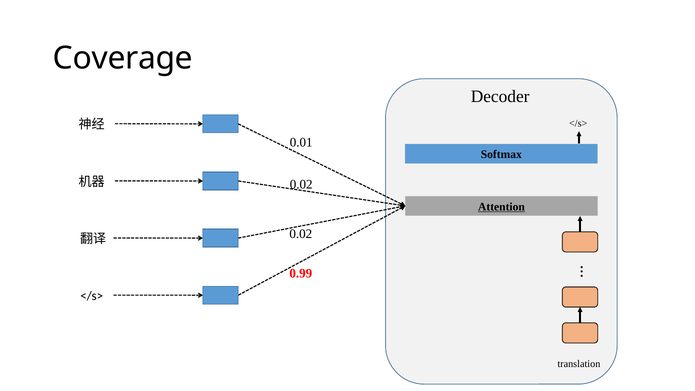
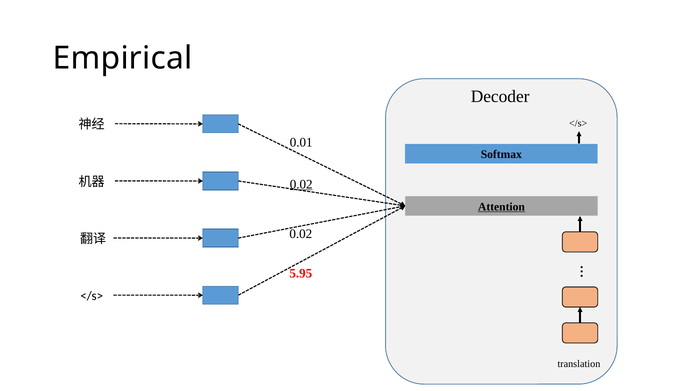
Coverage: Coverage -> Empirical (123, 58)
0.02 underline: none -> present (301, 184)
0.99: 0.99 -> 5.95 (301, 273)
